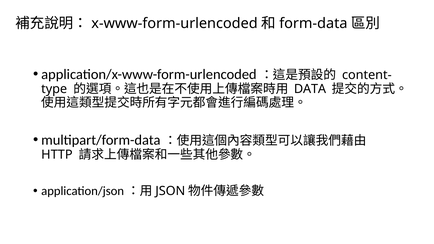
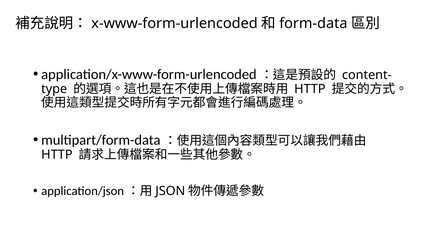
DATA: DATA -> HTTP (310, 89)
